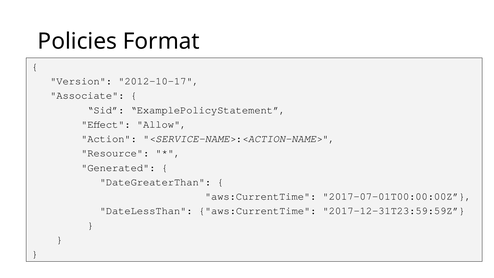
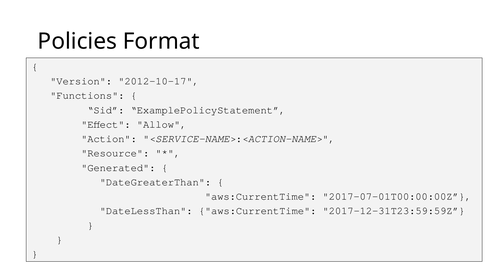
Associate: Associate -> Functions (87, 95)
